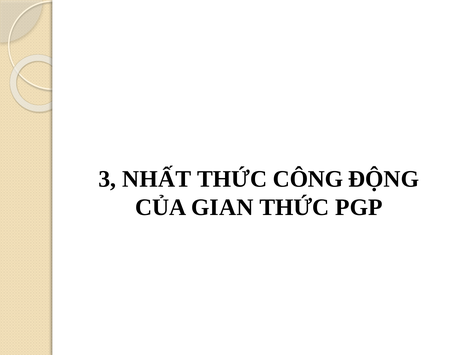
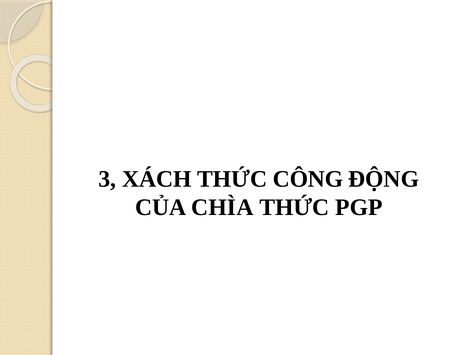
NHẤT: NHẤT -> XÁCH (157, 179)
GIAN: GIAN -> CHÌA (222, 207)
